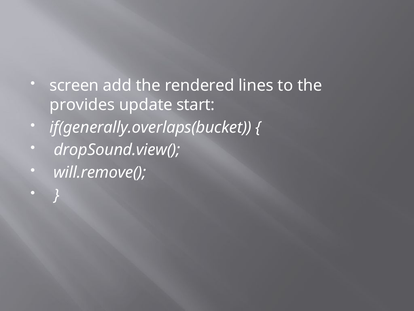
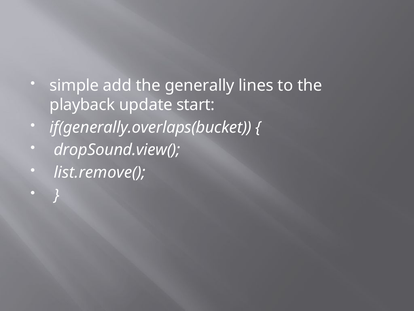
screen: screen -> simple (74, 85)
rendered: rendered -> generally (200, 85)
provides: provides -> playback (82, 105)
will.remove(: will.remove( -> list.remove( (100, 172)
